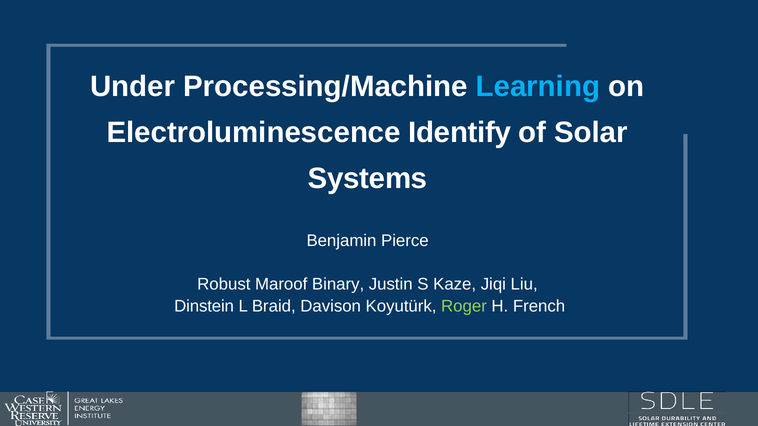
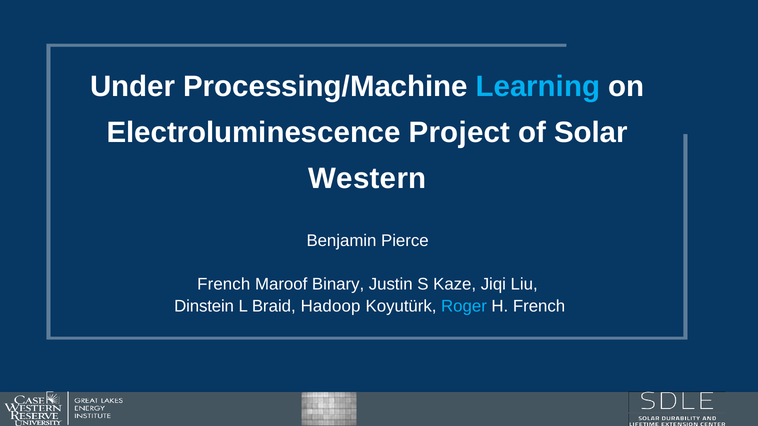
Identify: Identify -> Project (459, 133)
Systems: Systems -> Western (367, 179)
Robust: Robust -> French (224, 285)
Davison: Davison -> Hadoop (331, 307)
Roger colour: light green -> light blue (464, 307)
